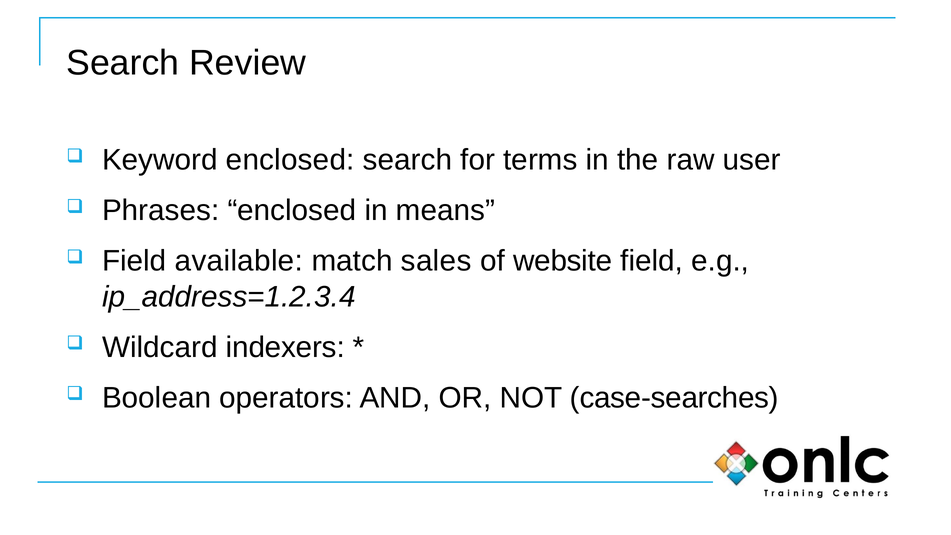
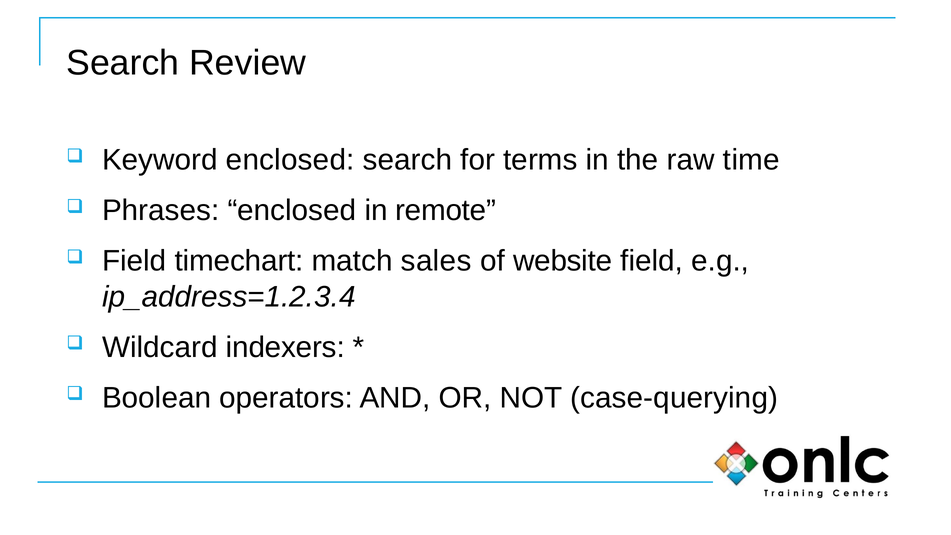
user: user -> time (751, 160)
means: means -> remote (446, 211)
available: available -> timechart (239, 261)
case-searches: case-searches -> case-querying (674, 398)
